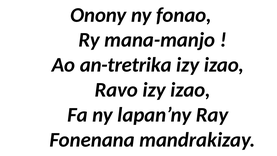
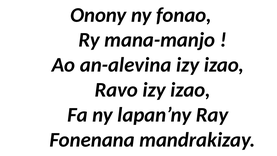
an-tretrika: an-tretrika -> an-alevina (126, 65)
